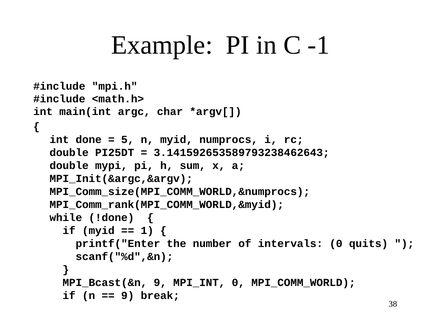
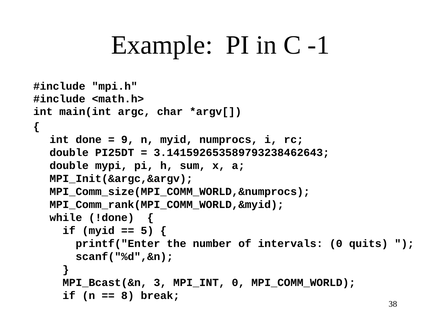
5: 5 -> 9 (128, 140)
1: 1 -> 5 (147, 231)
MPI_Bcast(&n 9: 9 -> 3 (160, 283)
9: 9 -> 8 (128, 296)
